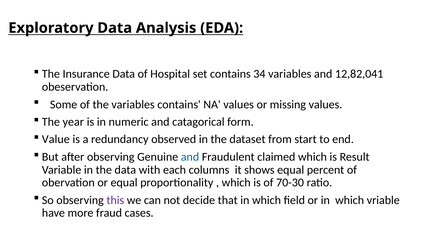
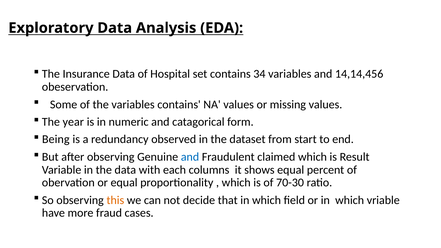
12,82,041: 12,82,041 -> 14,14,456 (359, 74)
Value: Value -> Being (56, 139)
this colour: purple -> orange (115, 200)
